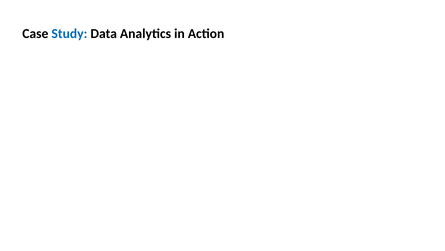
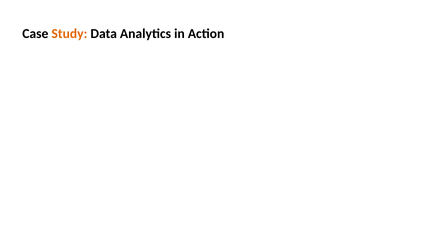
Study colour: blue -> orange (69, 33)
